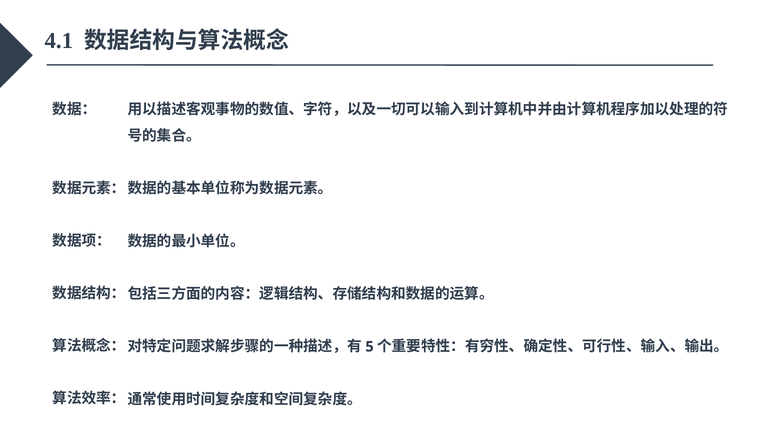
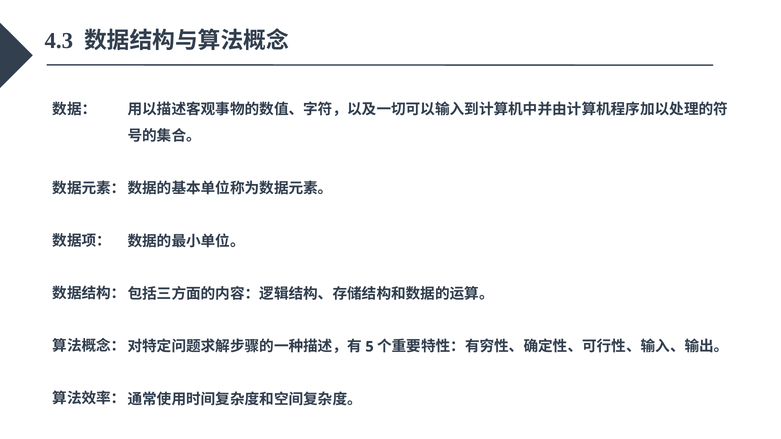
4.1: 4.1 -> 4.3 (59, 41)
